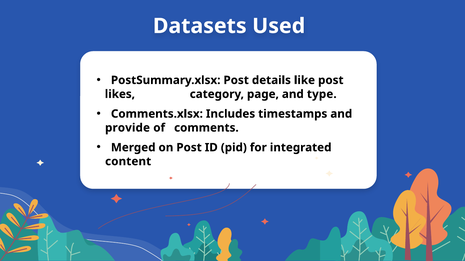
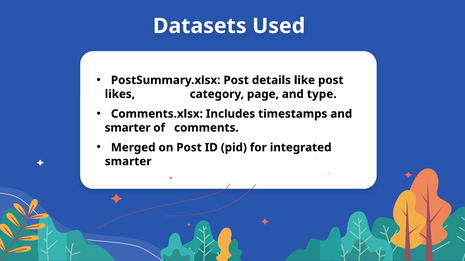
provide: provide -> smarter (128, 128)
content: content -> smarter (128, 162)
